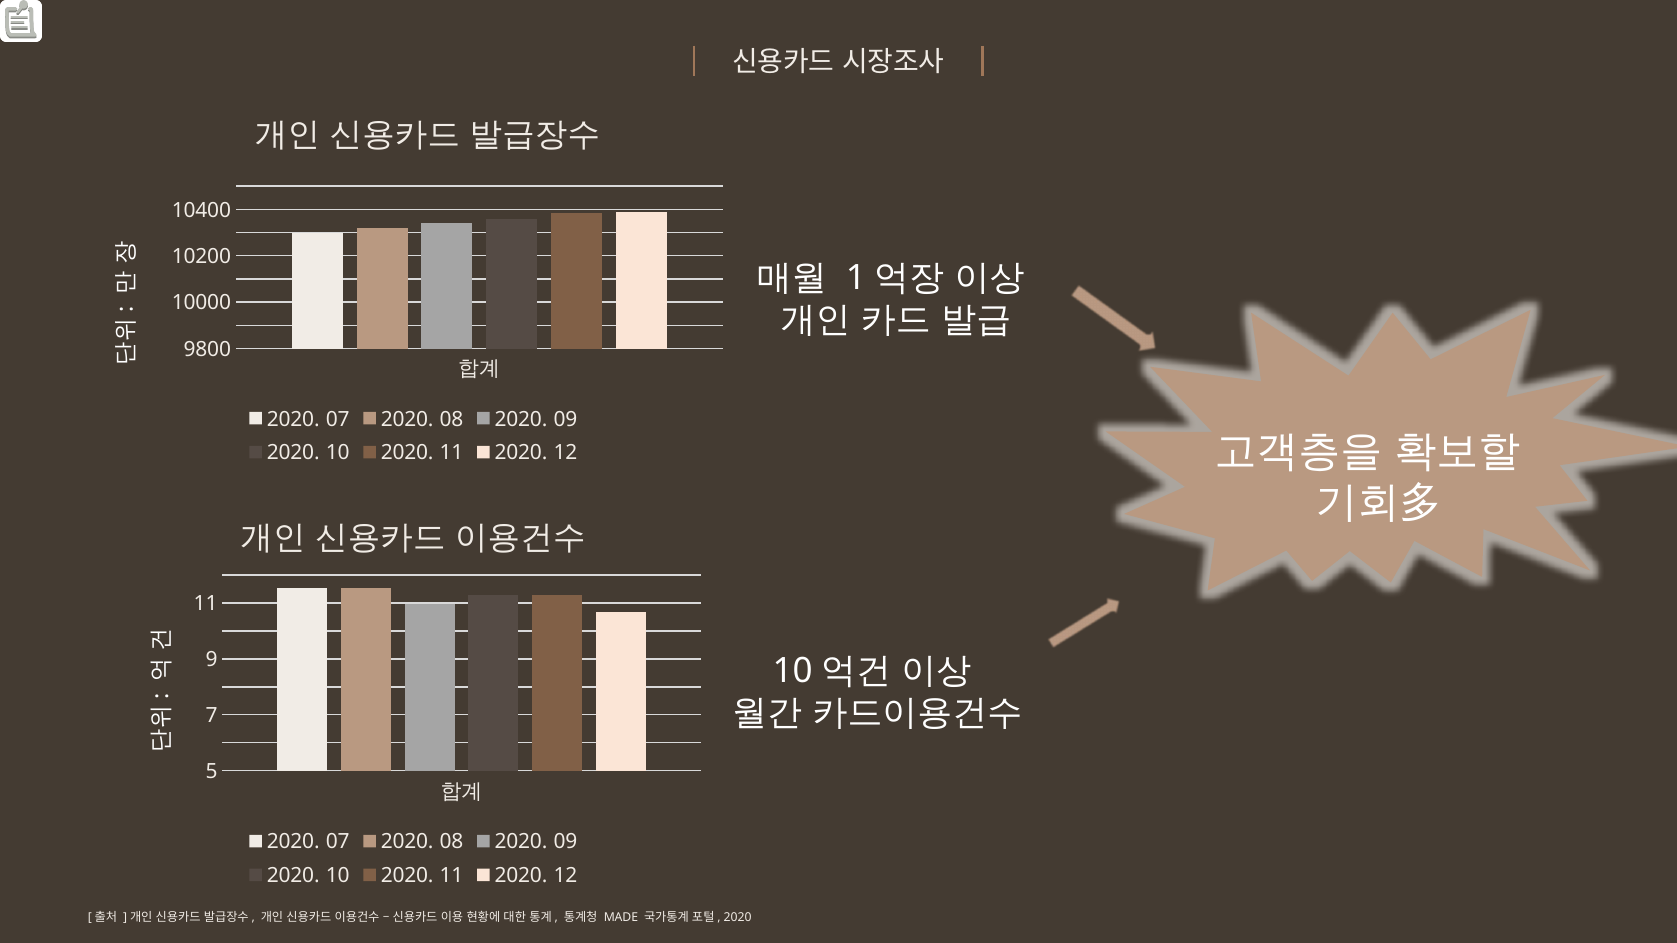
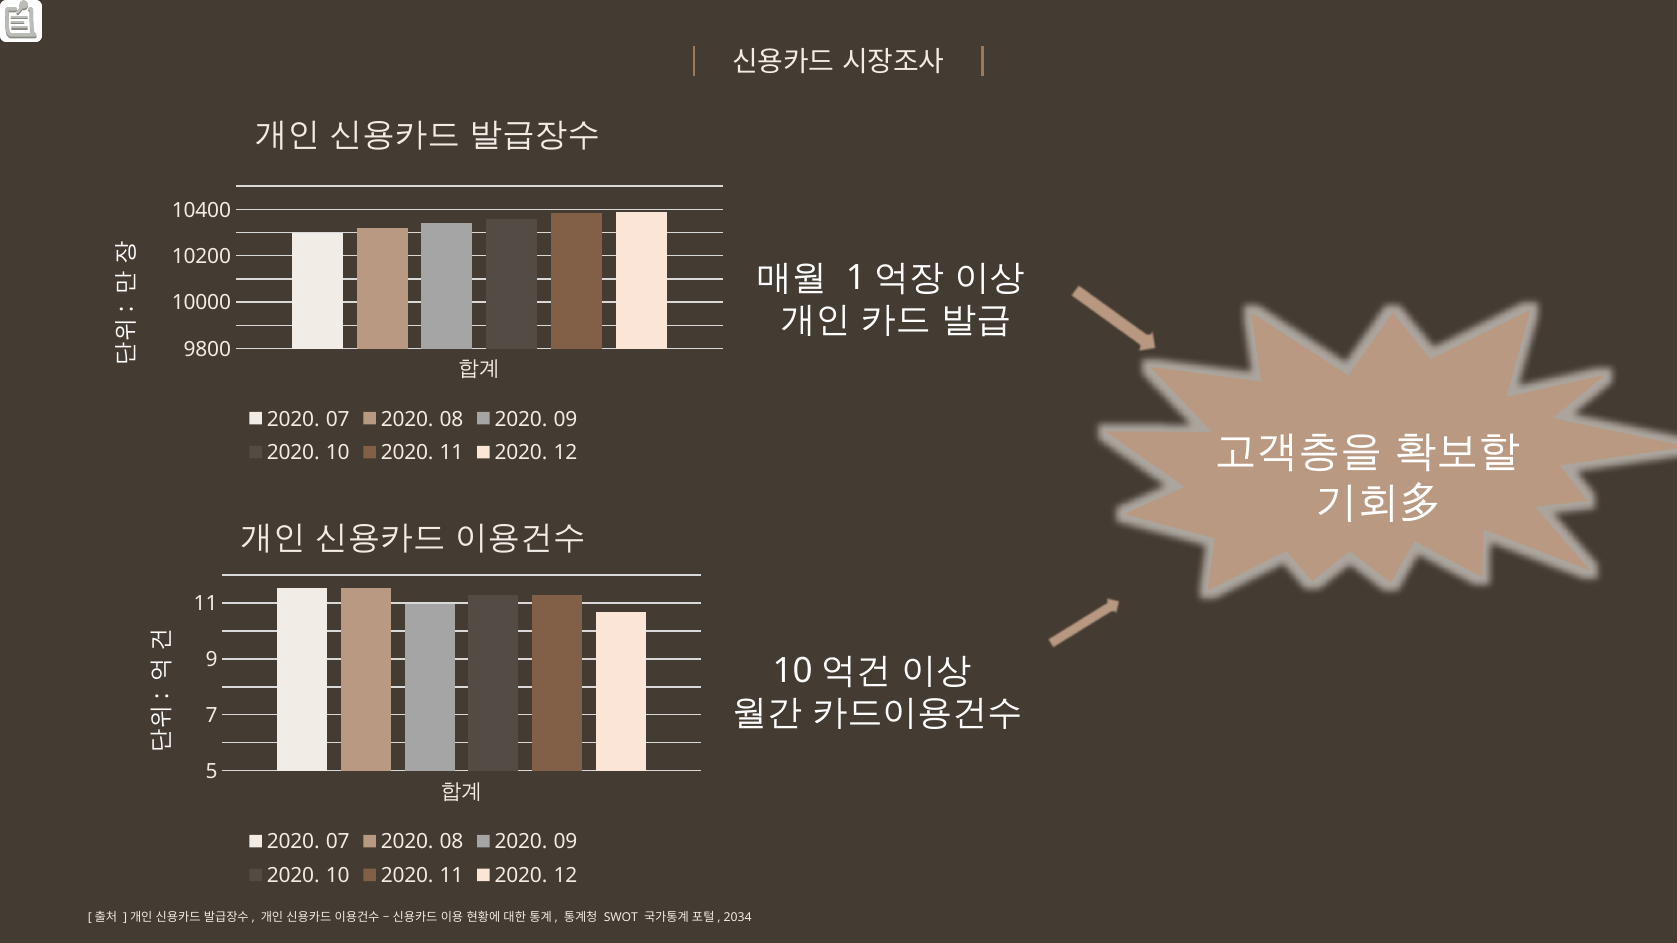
MADE: MADE -> SWOT (621, 917)
2020: 2020 -> 2034 (738, 917)
